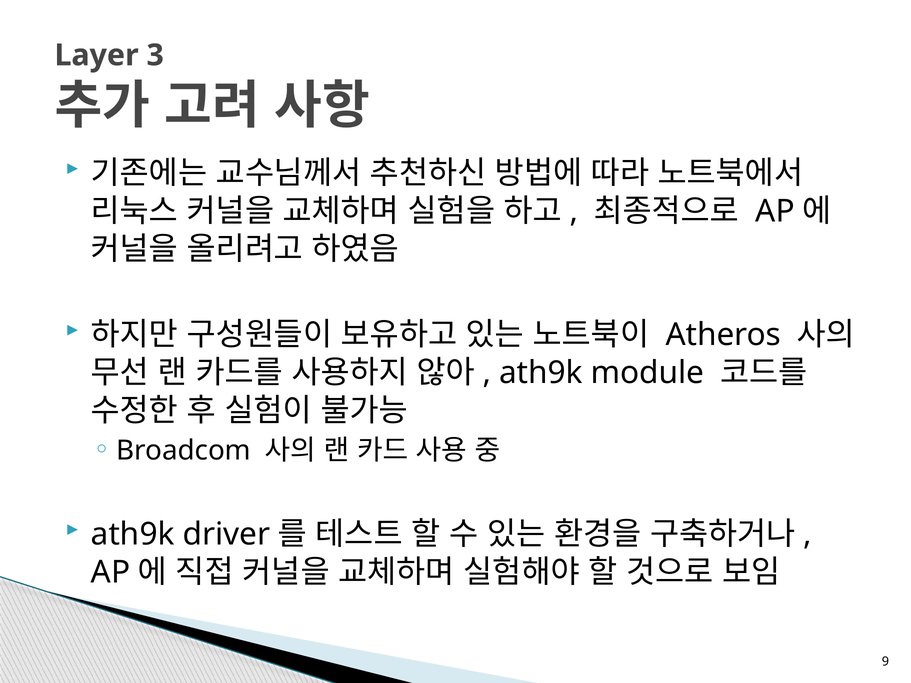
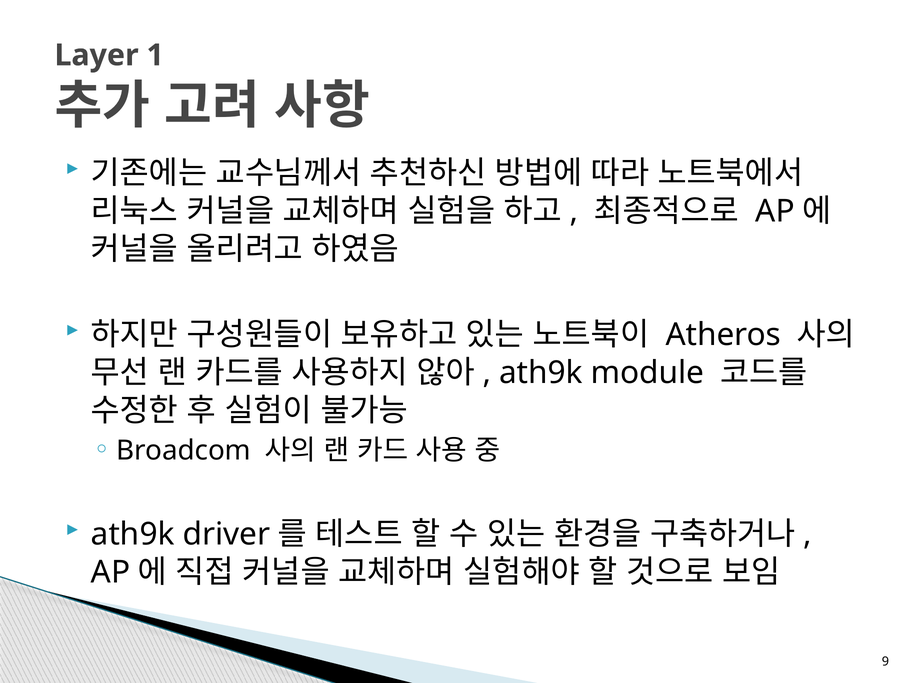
3: 3 -> 1 (155, 55)
